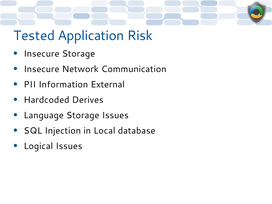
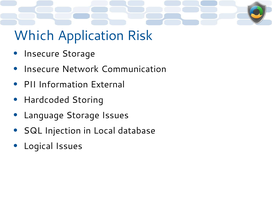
Tested: Tested -> Which (34, 36)
Derives: Derives -> Storing (88, 100)
